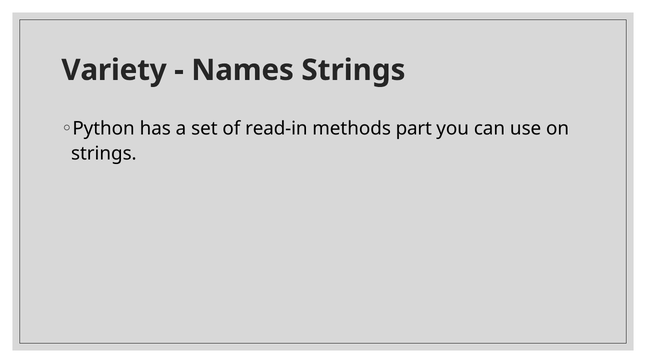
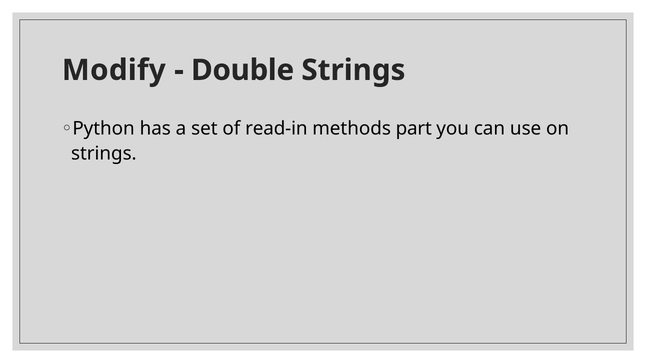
Variety: Variety -> Modify (114, 70)
Names: Names -> Double (243, 70)
